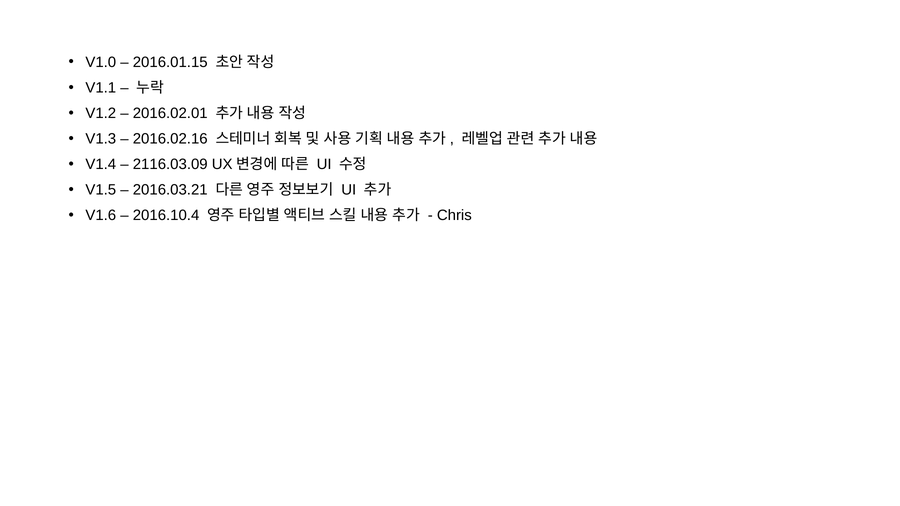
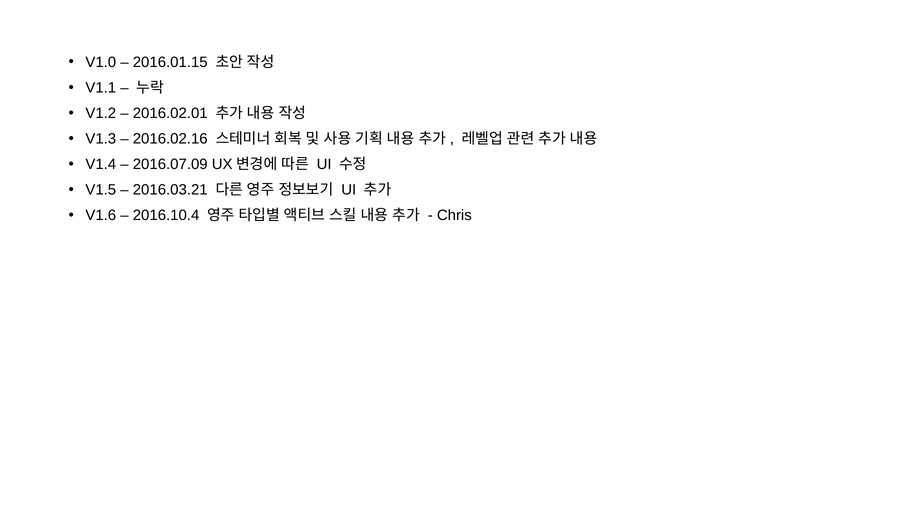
2116.03.09: 2116.03.09 -> 2016.07.09 (170, 164)
